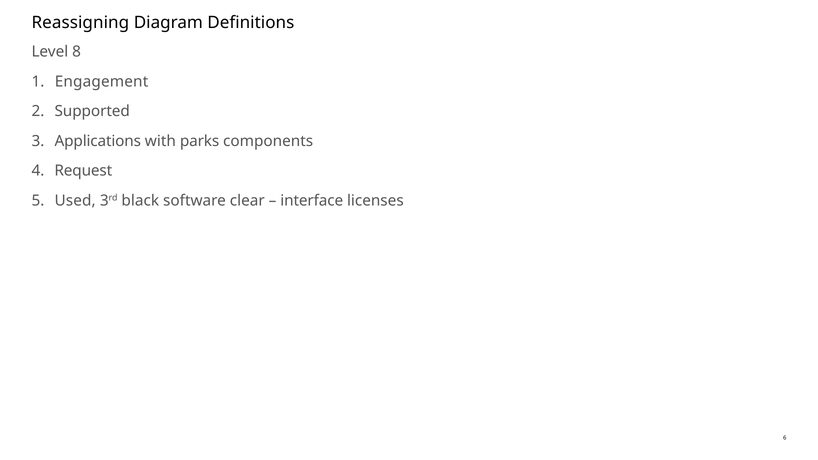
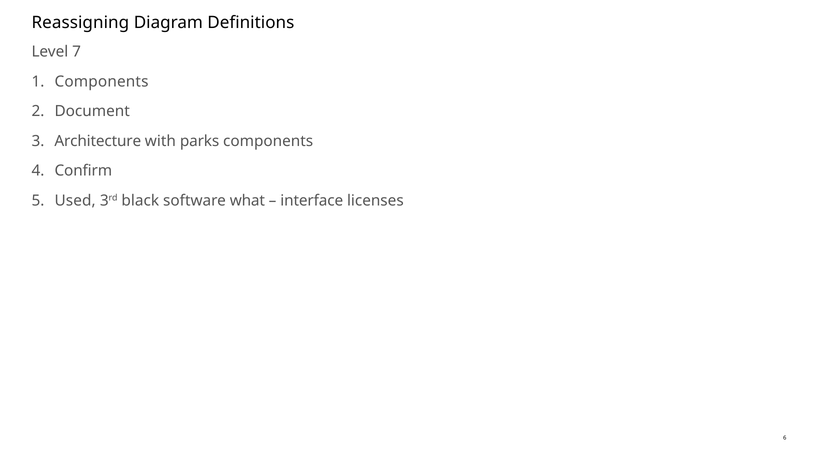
8: 8 -> 7 (77, 52)
Engagement: Engagement -> Components (102, 82)
Supported: Supported -> Document (92, 111)
Applications: Applications -> Architecture (98, 141)
Request: Request -> Confirm (83, 171)
clear: clear -> what (247, 201)
